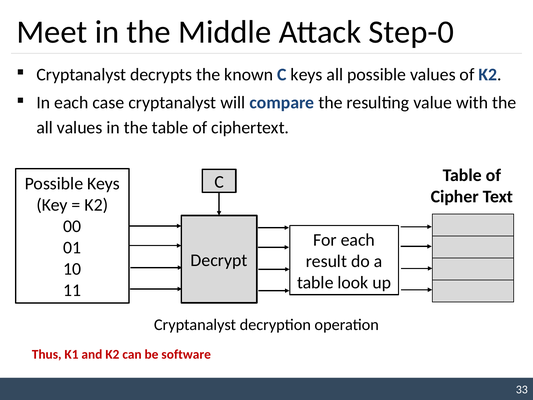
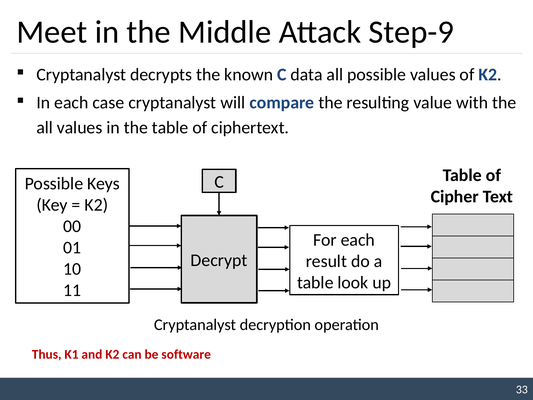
Step-0: Step-0 -> Step-9 (411, 32)
C keys: keys -> data (307, 74)
